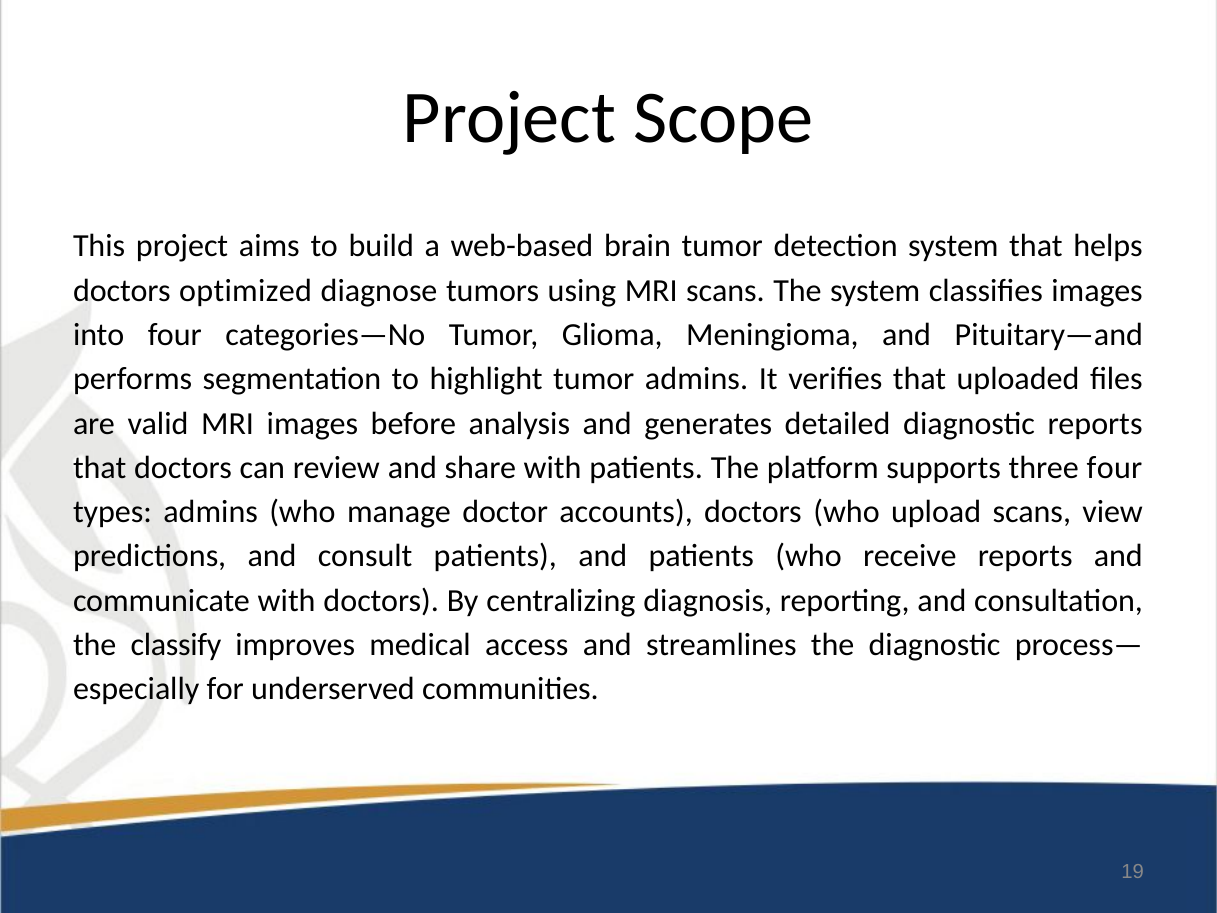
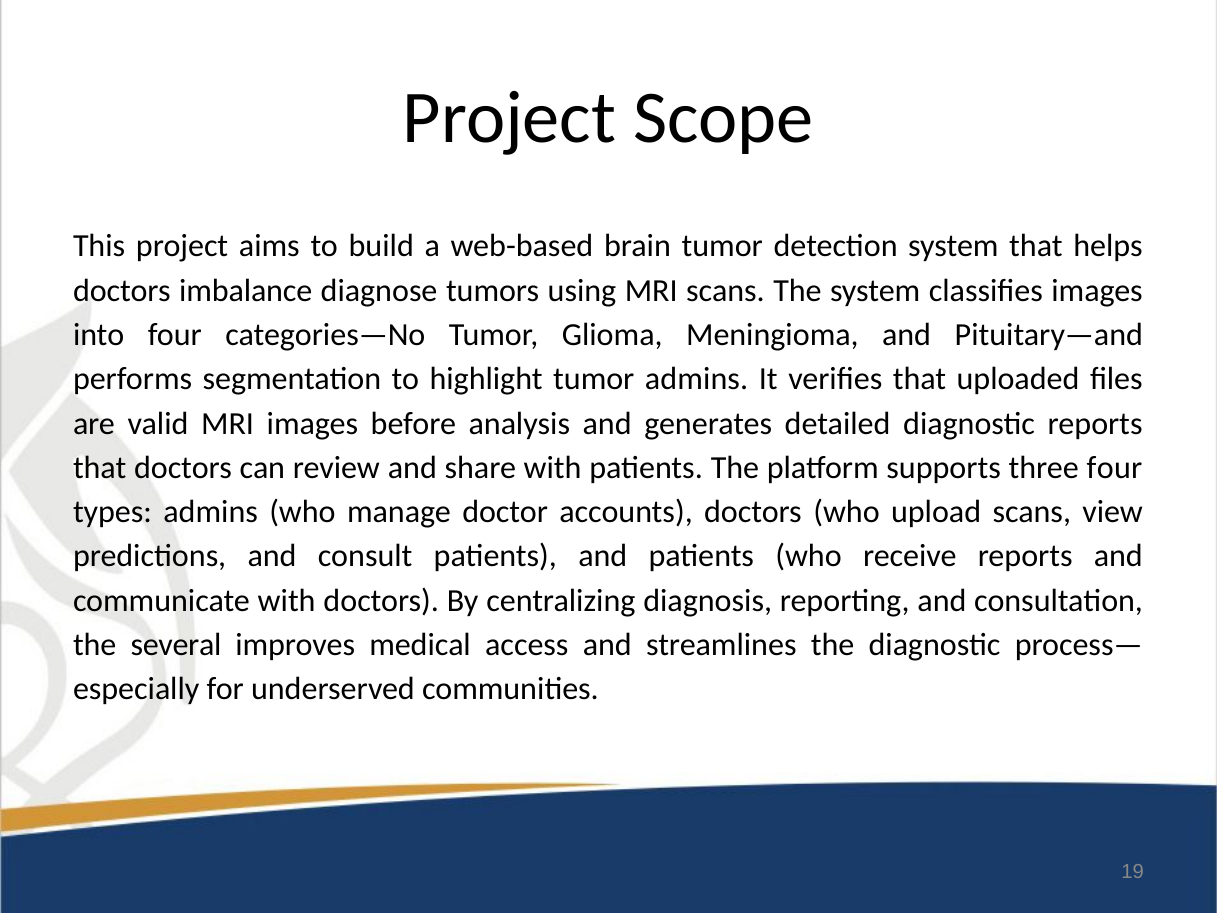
optimized: optimized -> imbalance (246, 291)
classify: classify -> several (176, 645)
